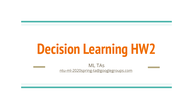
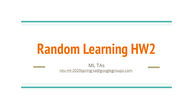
Decision: Decision -> Random (59, 49)
